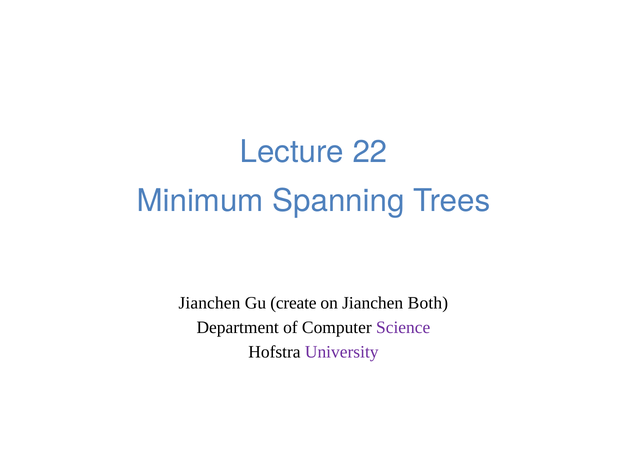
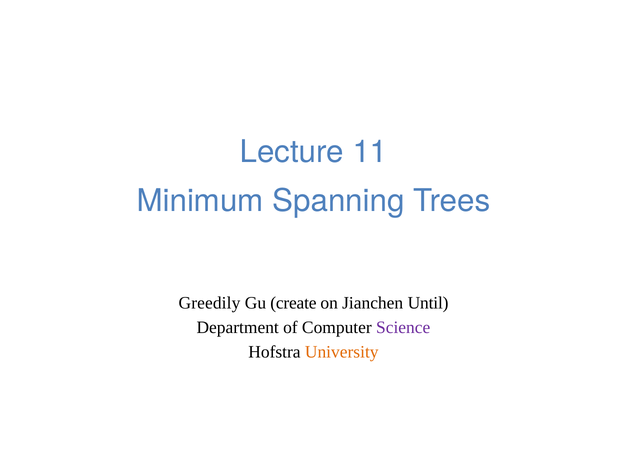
22: 22 -> 11 (370, 152)
Jianchen: Jianchen -> Greedily (209, 303)
Both: Both -> Until (428, 303)
University colour: purple -> orange (342, 352)
